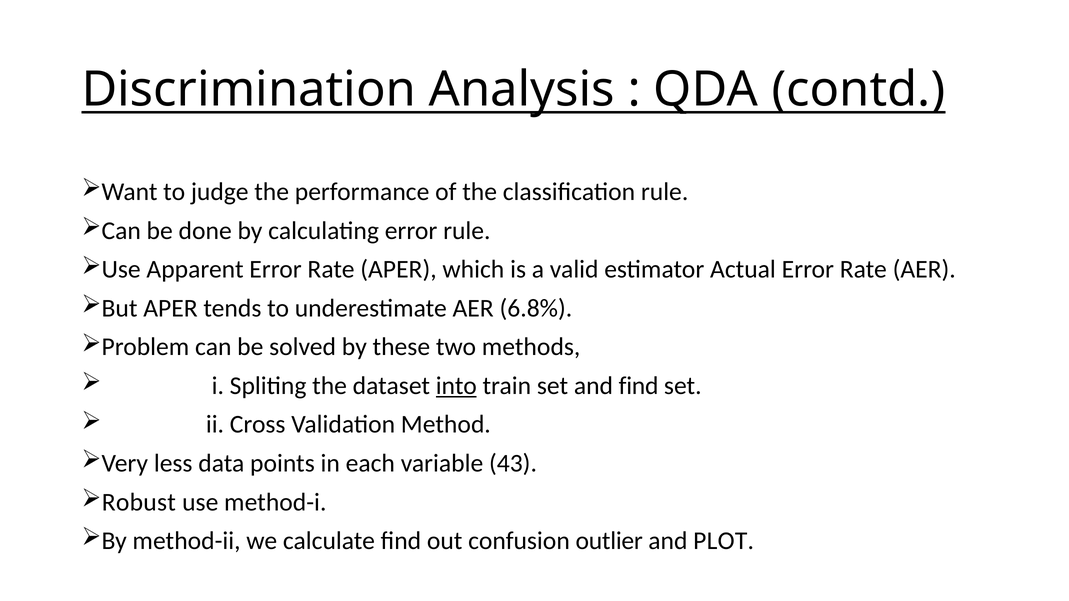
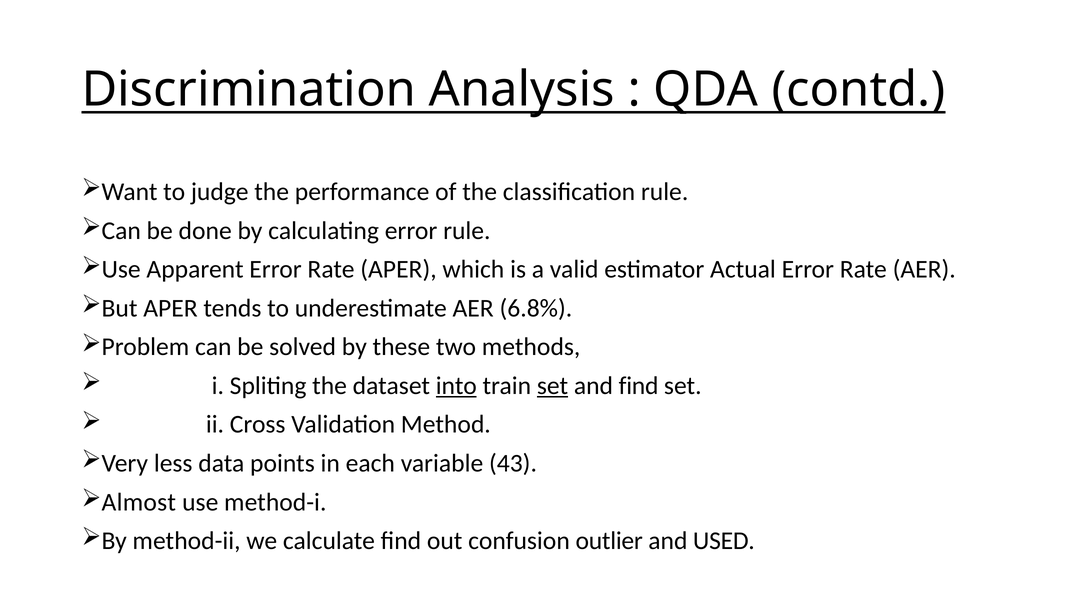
set underline: none -> present (553, 386)
Robust: Robust -> Almost (139, 502)
PLOT: PLOT -> USED (724, 541)
